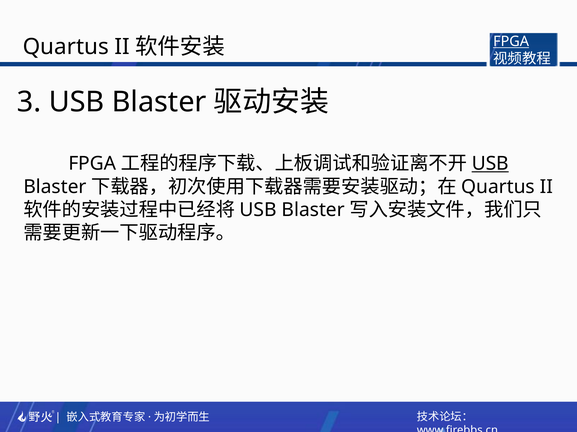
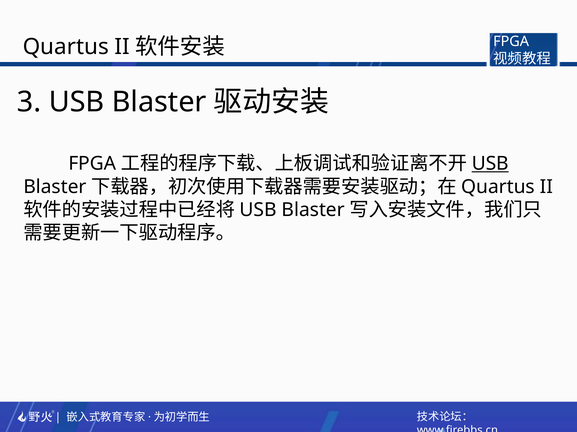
FPGA underline: present -> none (511, 42)
